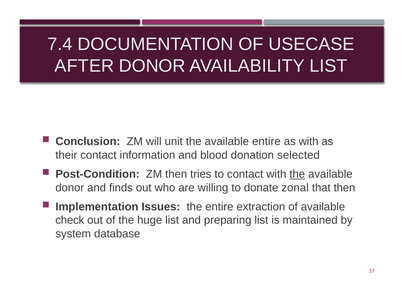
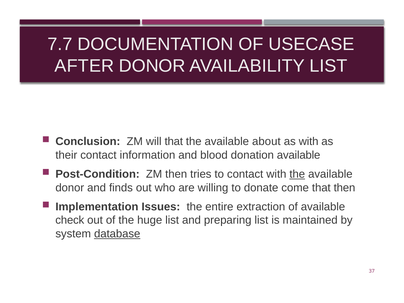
7.4: 7.4 -> 7.7 (60, 44)
will unit: unit -> that (174, 142)
available entire: entire -> about (266, 142)
donation selected: selected -> available (299, 155)
zonal: zonal -> come (295, 188)
database underline: none -> present (117, 234)
